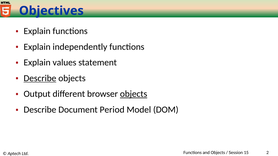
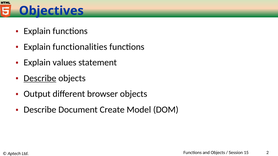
independently: independently -> functionalities (80, 47)
objects underline: present -> none (134, 94)
Period: Period -> Create (112, 110)
